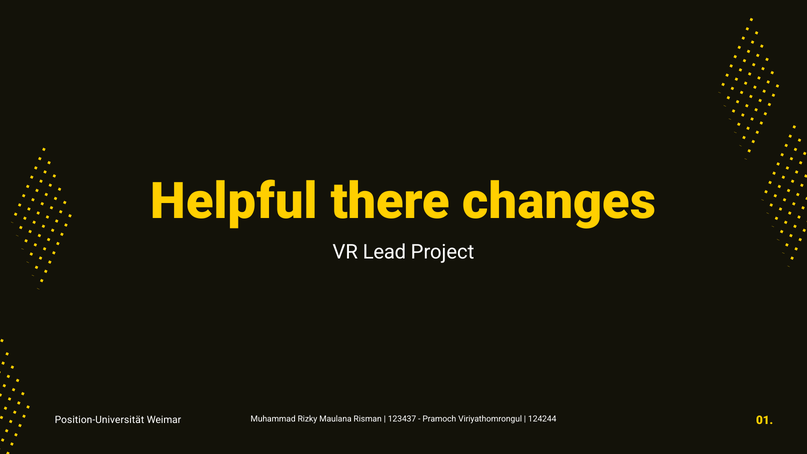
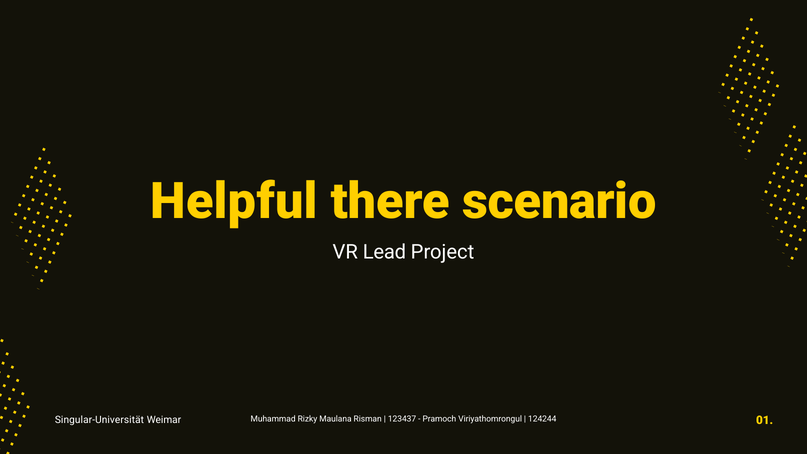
changes: changes -> scenario (559, 202)
Position-Universität: Position-Universität -> Singular-Universität (99, 420)
